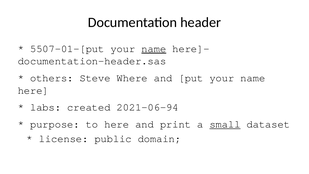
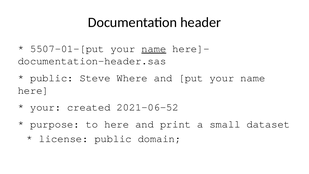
others: others -> public (52, 78)
labs: labs -> your (46, 107)
2021-06-94: 2021-06-94 -> 2021-06-52 (148, 107)
small underline: present -> none (225, 124)
